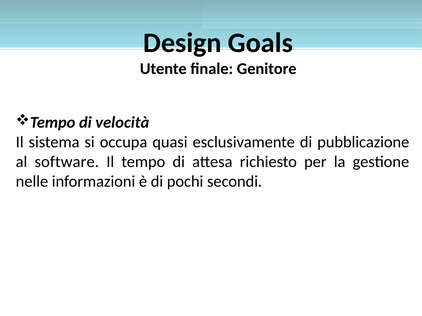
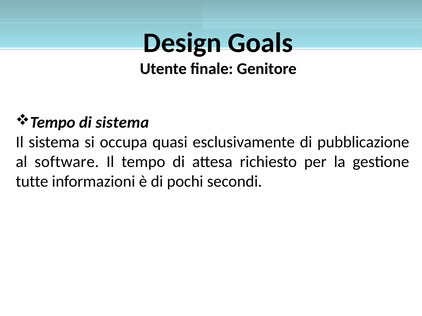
di velocità: velocità -> sistema (122, 123)
nelle: nelle -> tutte (32, 182)
